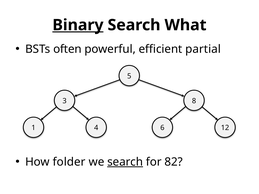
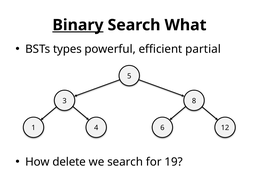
often: often -> types (67, 49)
folder: folder -> delete (69, 162)
search underline: present -> none (125, 162)
82: 82 -> 19 (174, 162)
